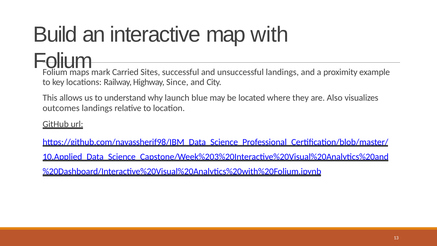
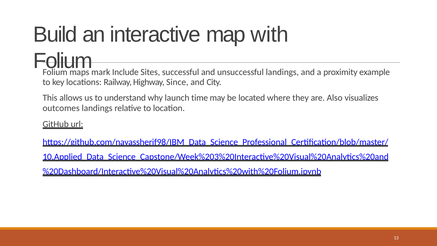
Carried: Carried -> Include (125, 72)
blue: blue -> time (200, 98)
